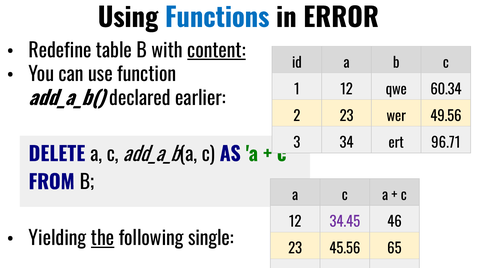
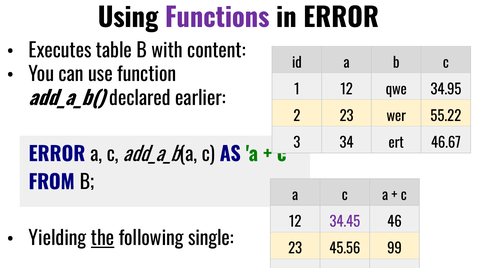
Functions colour: blue -> purple (217, 18)
Redefine: Redefine -> Executes (60, 51)
content underline: present -> none (216, 51)
60.34: 60.34 -> 34.95 (446, 90)
49.56: 49.56 -> 55.22 (446, 116)
96.71: 96.71 -> 46.67 (446, 143)
DELETE: DELETE -> ERROR (57, 155)
65: 65 -> 99 (394, 249)
